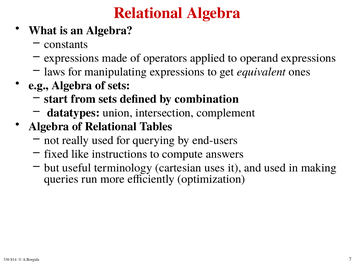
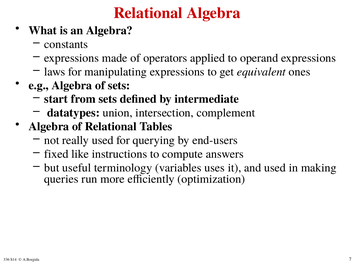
combination: combination -> intermediate (207, 99)
cartesian: cartesian -> variables (178, 168)
